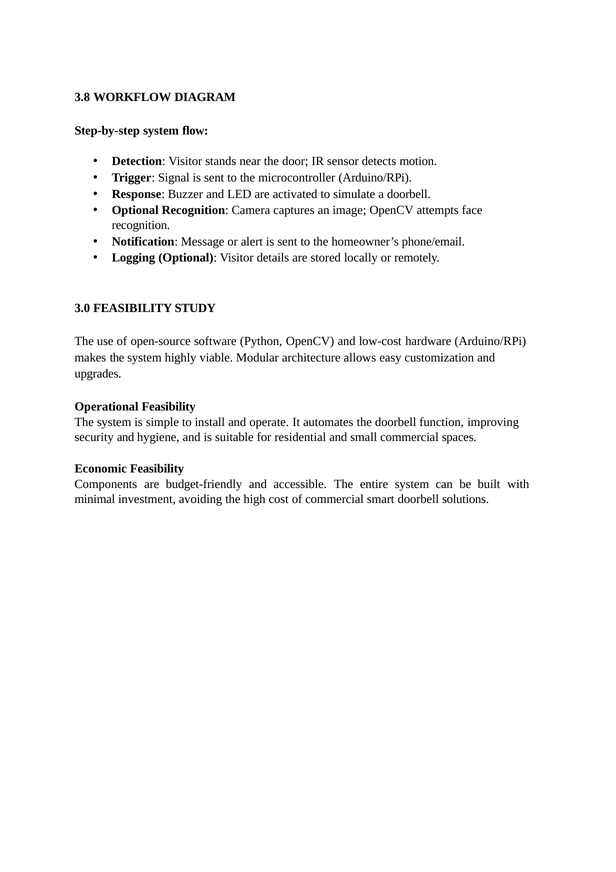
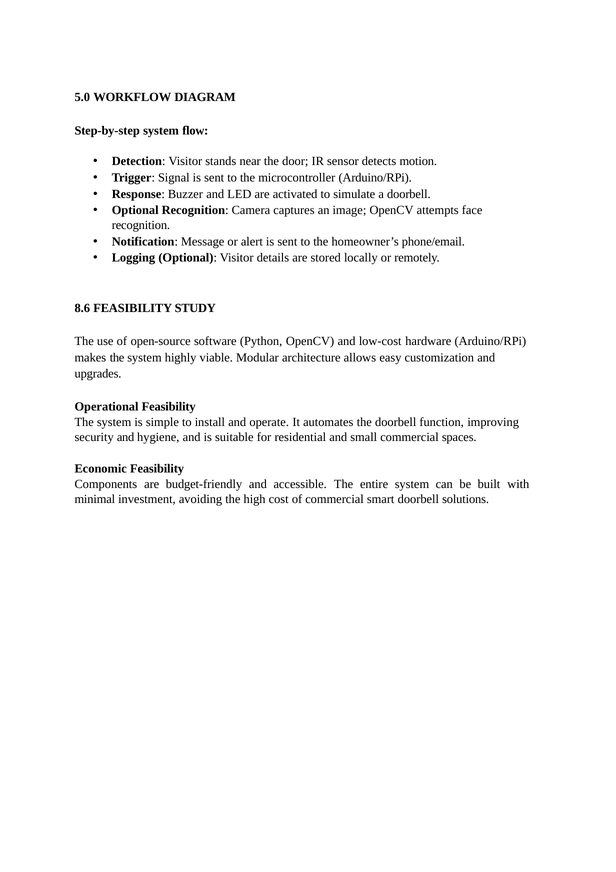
3.8: 3.8 -> 5.0 (82, 97)
3.0: 3.0 -> 8.6 (82, 308)
